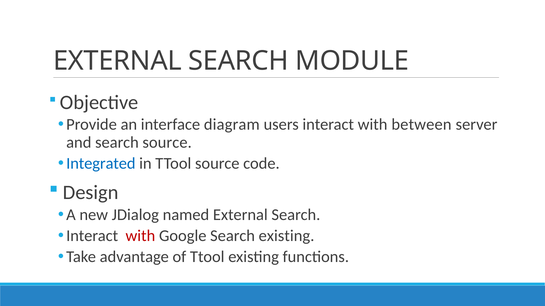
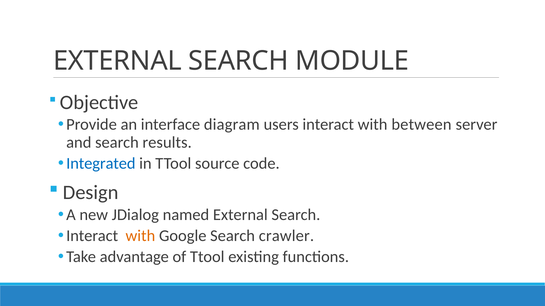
search source: source -> results (167, 143)
with colour: red -> orange (140, 236)
Search existing: existing -> crawler (286, 236)
